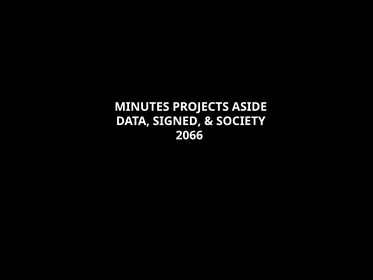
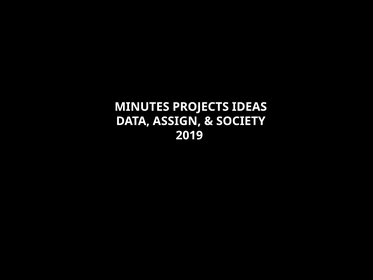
ASIDE: ASIDE -> IDEAS (249, 107)
SIGNED: SIGNED -> ASSIGN (177, 121)
2066: 2066 -> 2019 (189, 135)
